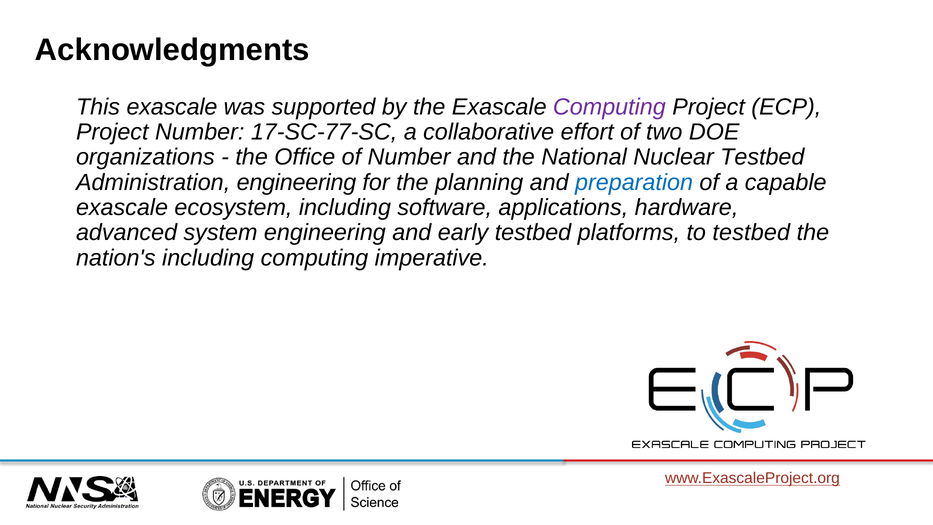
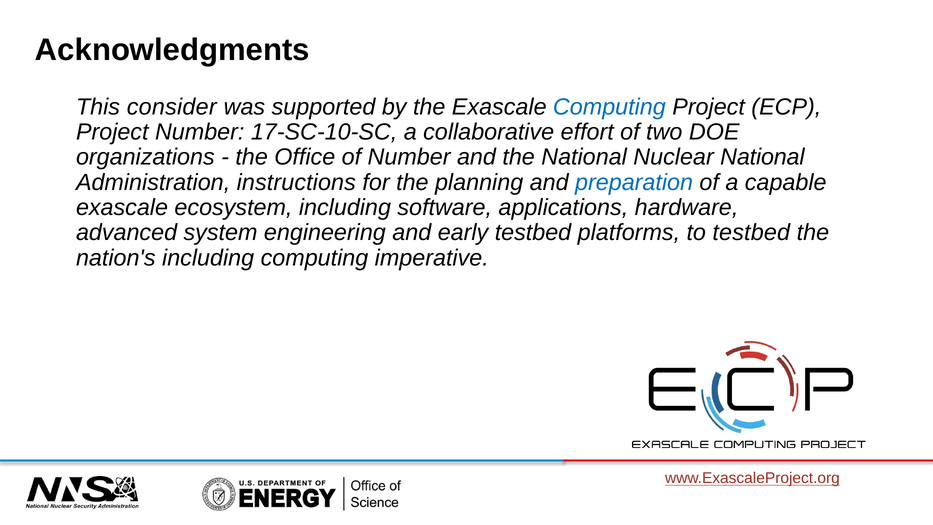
This exascale: exascale -> consider (172, 107)
Computing colour: purple -> blue (609, 107)
17-SC-77-SC: 17-SC-77-SC -> 17-SC-10-SC (324, 132)
Nuclear Testbed: Testbed -> National (762, 157)
Administration engineering: engineering -> instructions (296, 182)
